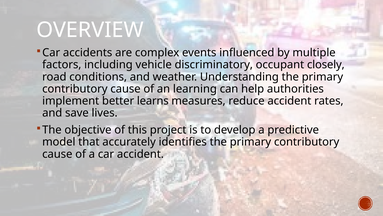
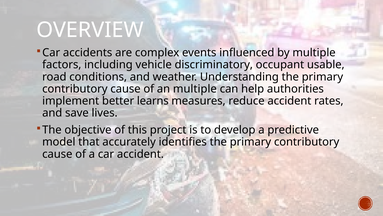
closely: closely -> usable (326, 65)
an learning: learning -> multiple (195, 89)
